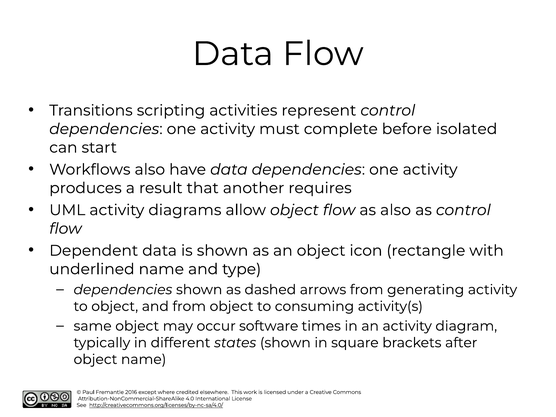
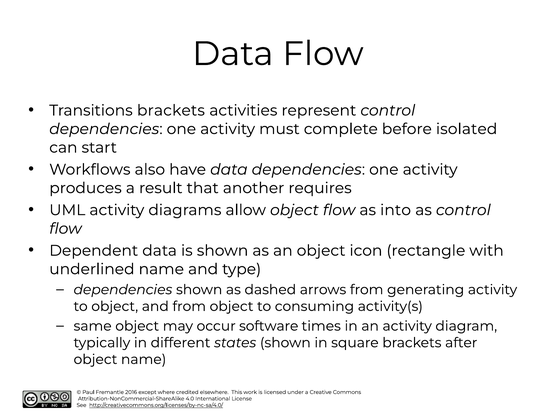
Transitions scripting: scripting -> brackets (171, 110)
as also: also -> into (396, 210)
